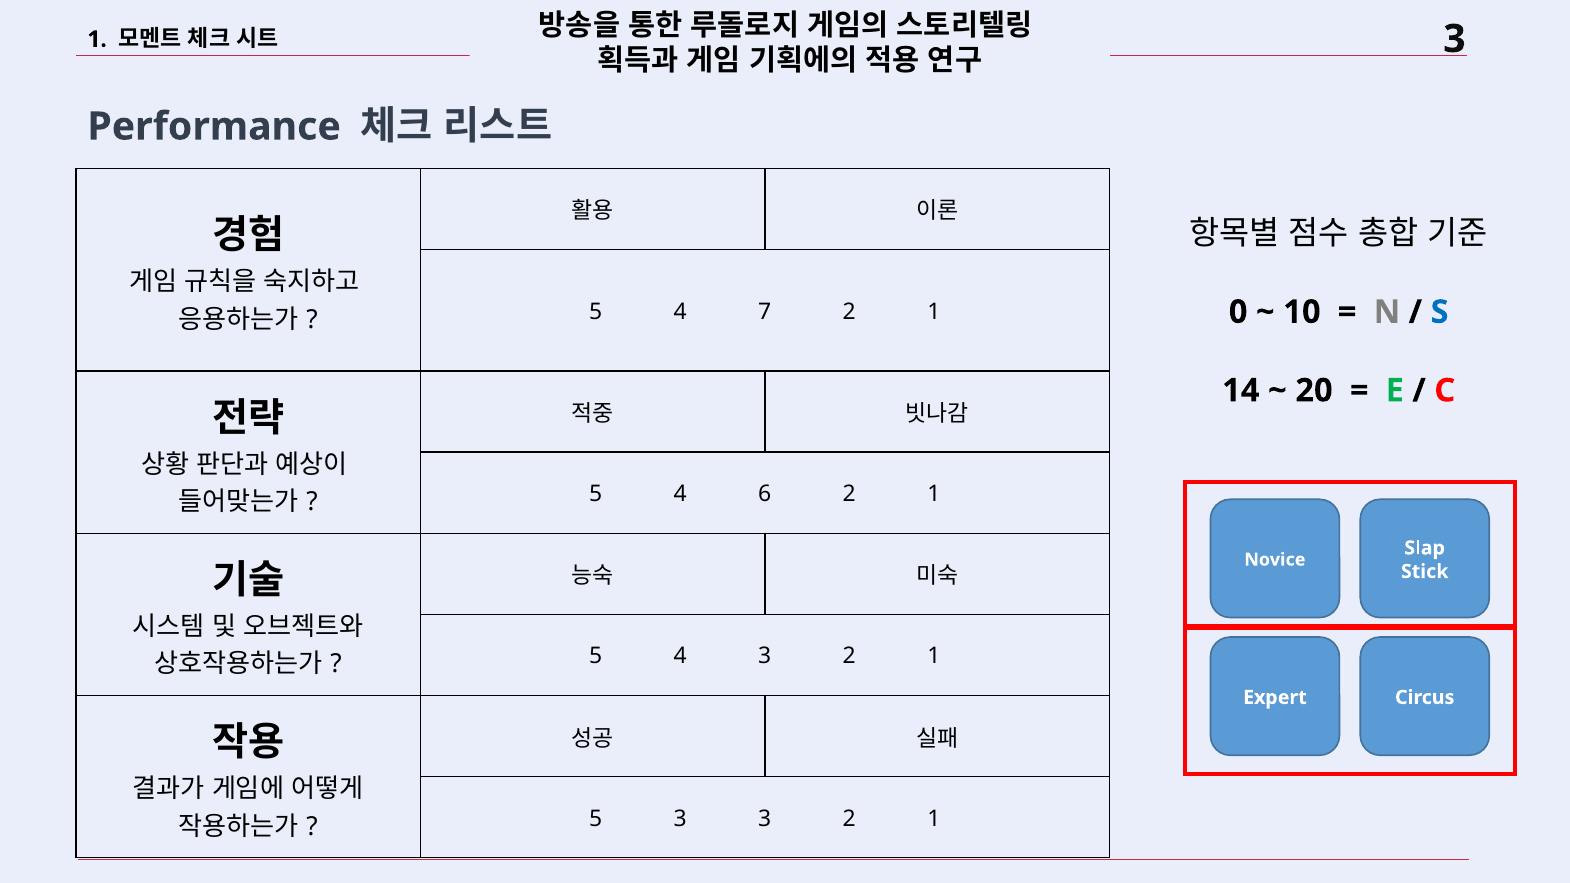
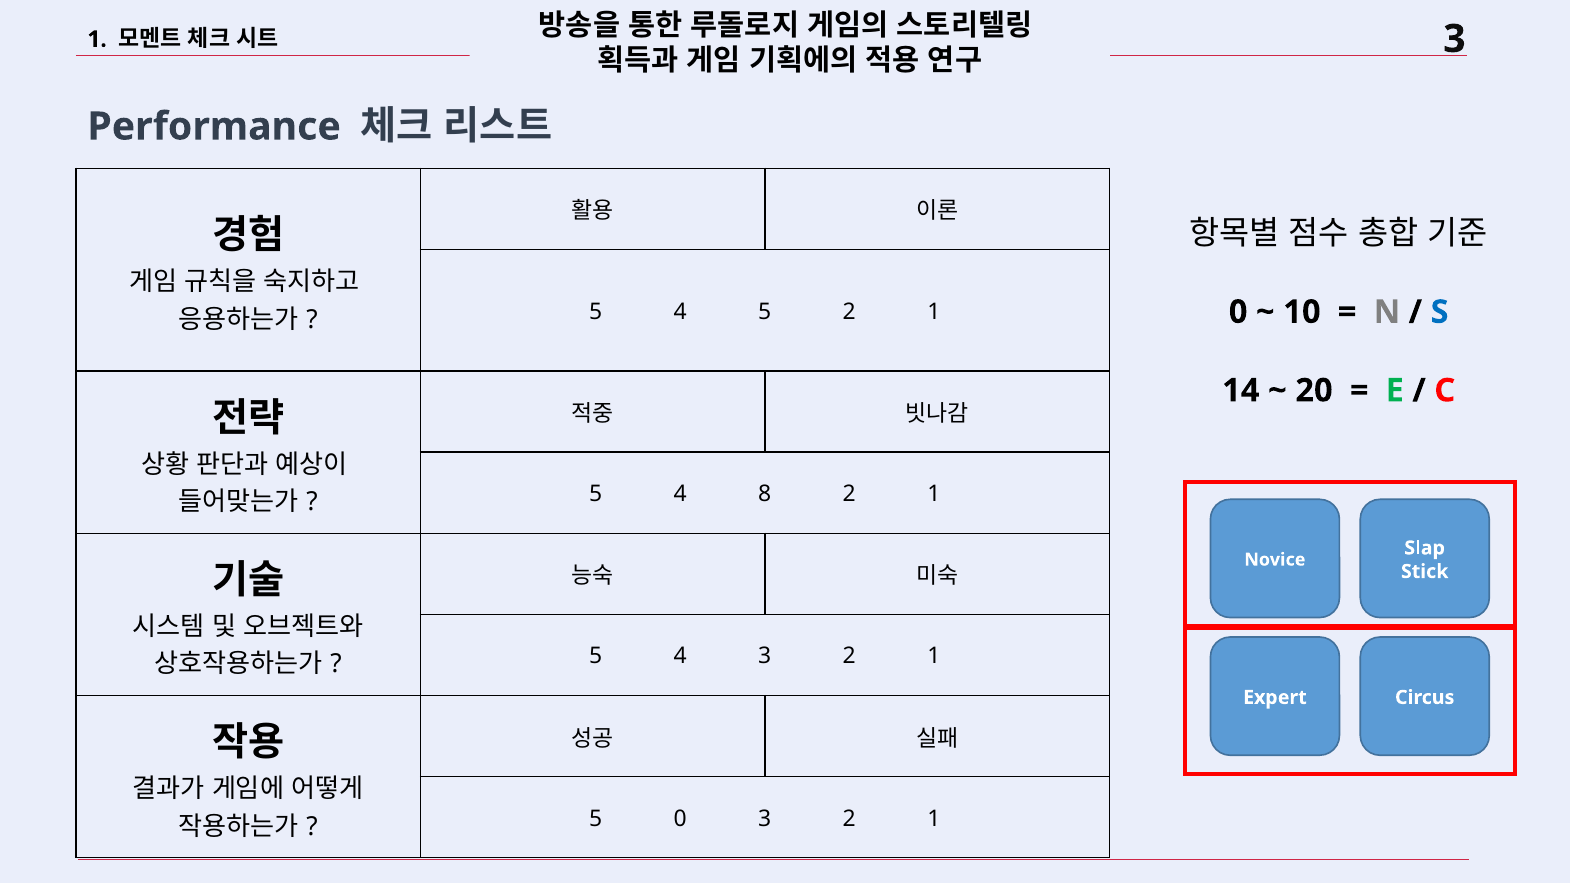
4 7: 7 -> 5 (765, 312)
6: 6 -> 8 (765, 494)
5 3: 3 -> 0 (680, 819)
